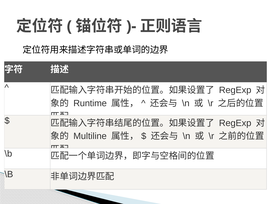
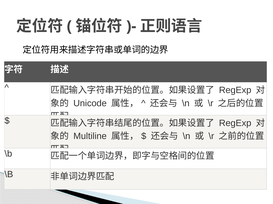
Runtime: Runtime -> Unicode (90, 104)
